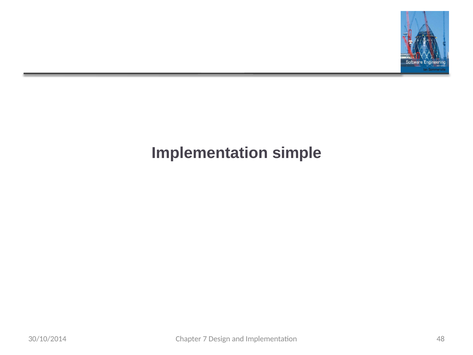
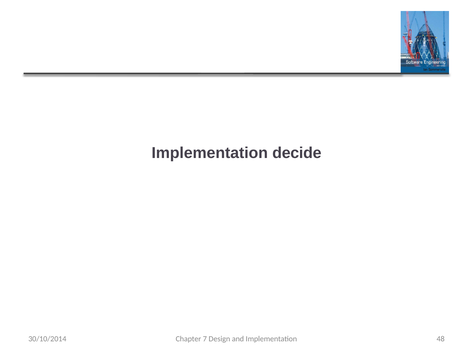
simple: simple -> decide (297, 153)
